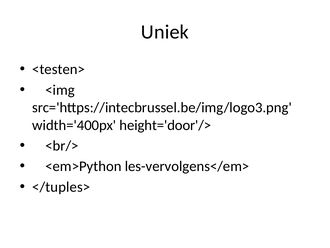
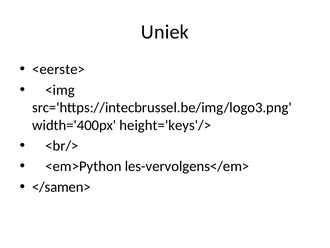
<testen>: <testen> -> <eerste> (59, 69)
height='door'/>: height='door'/> -> height='keys'/> (165, 125)
</tuples>: </tuples> -> </samen> (61, 187)
